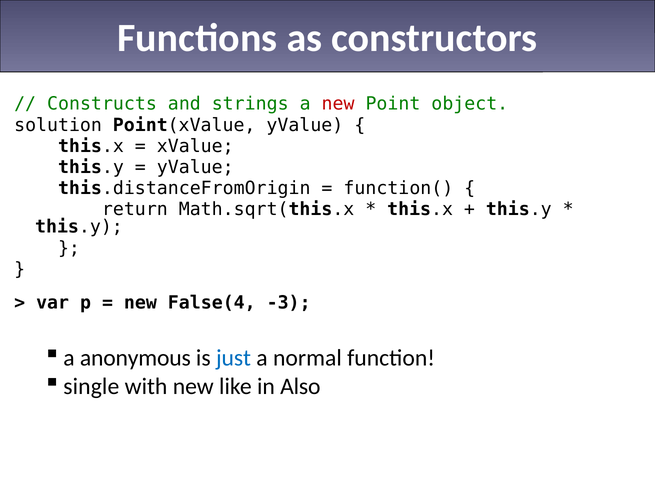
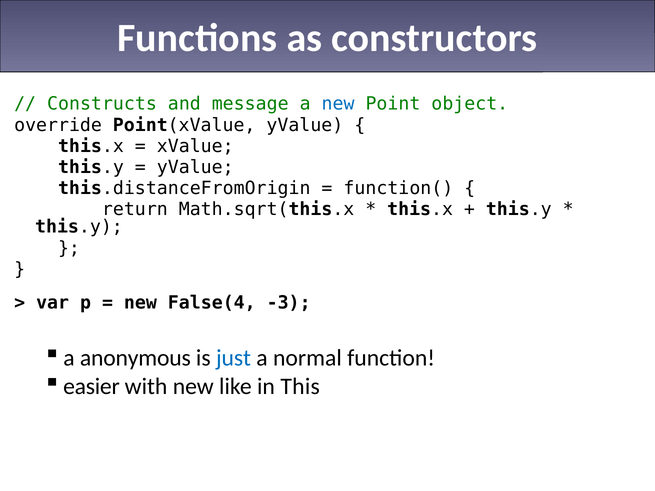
strings: strings -> message (250, 104)
new colour: red -> blue (338, 104)
solution: solution -> override (58, 125)
single: single -> easier (91, 386)
Also: Also -> This (300, 386)
